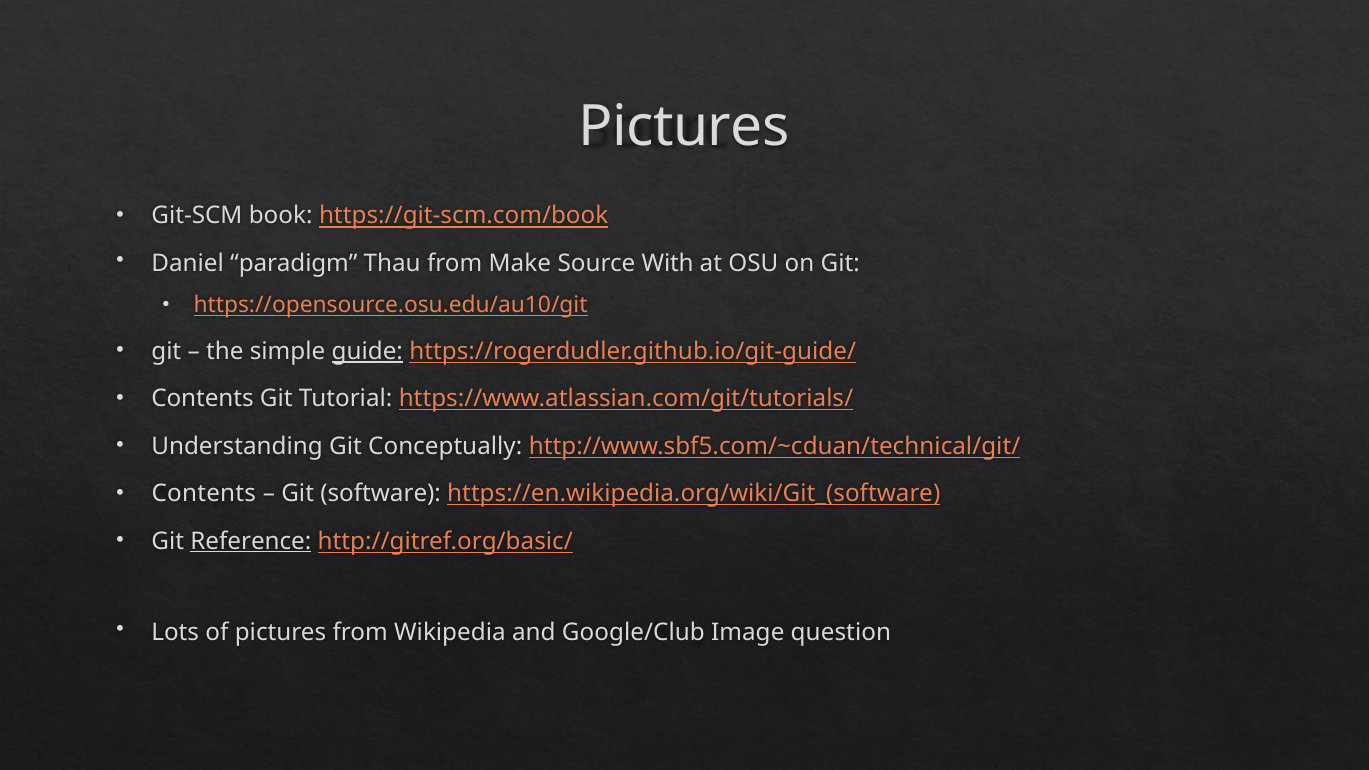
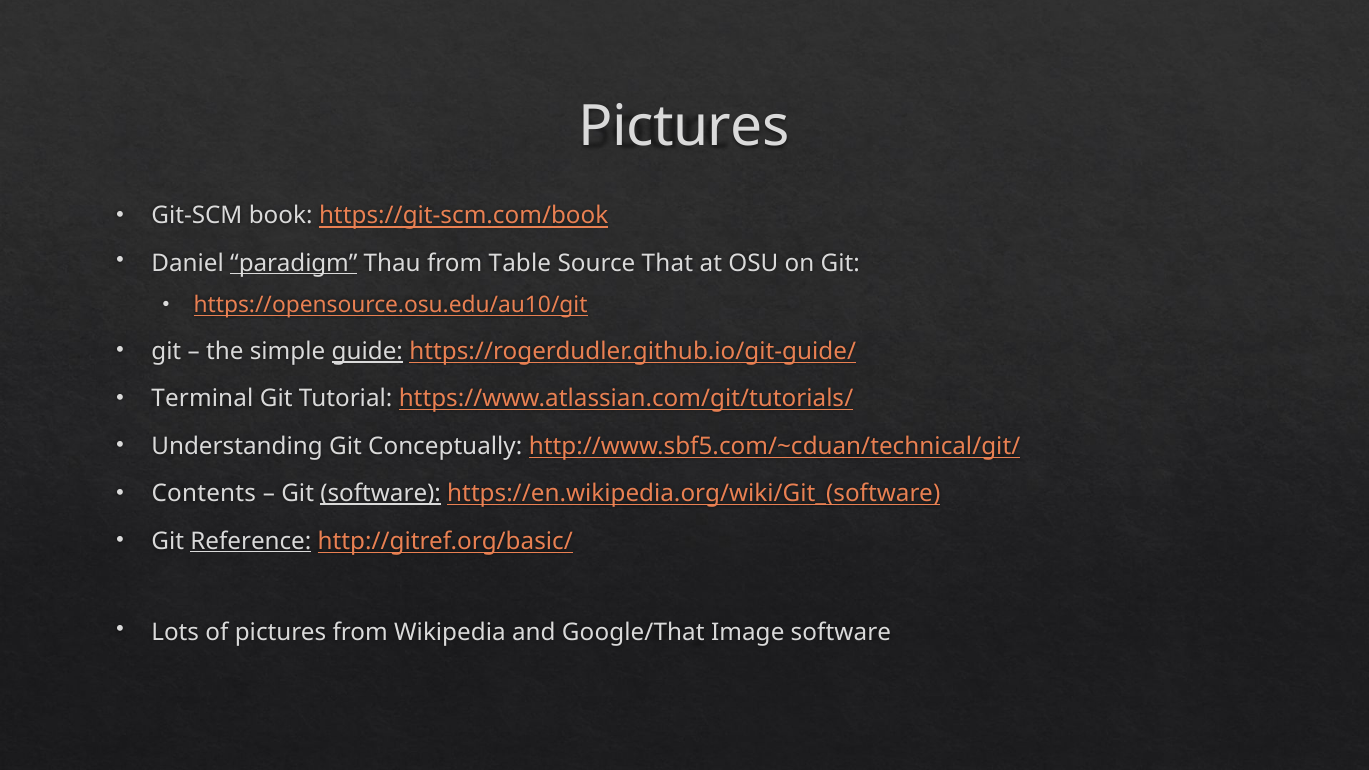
paradigm underline: none -> present (294, 263)
Make: Make -> Table (520, 263)
With: With -> That (667, 263)
Contents: Contents -> Terminal (202, 399)
software underline: none -> present (381, 494)
Google/Club: Google/Club -> Google/That (633, 632)
Image question: question -> software (841, 632)
